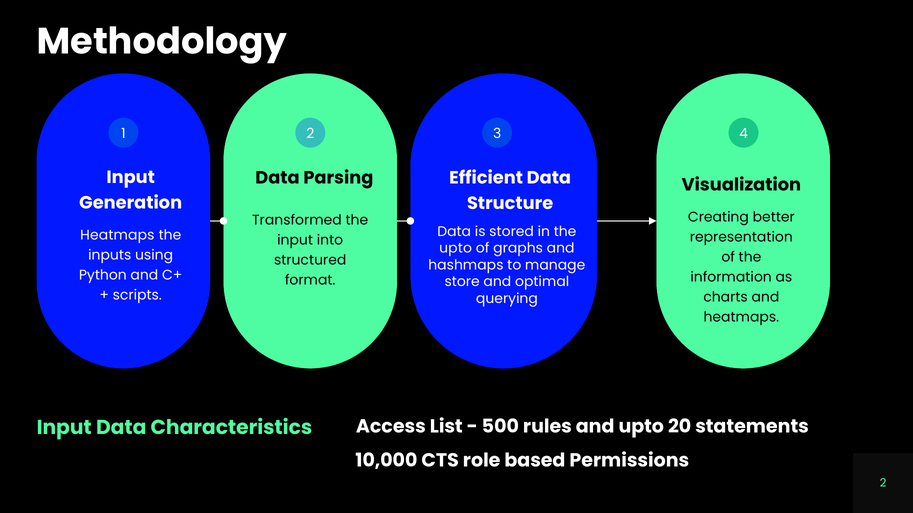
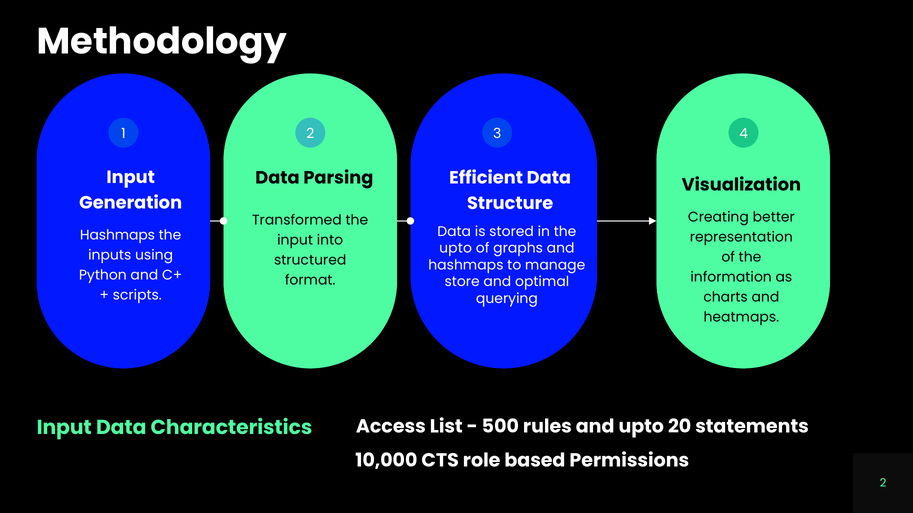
Heatmaps: Heatmaps -> Hashmaps (118, 235)
